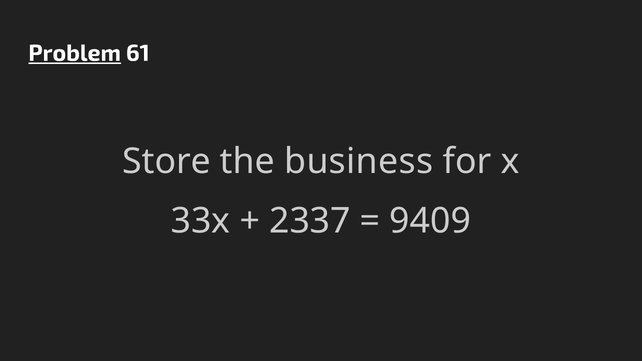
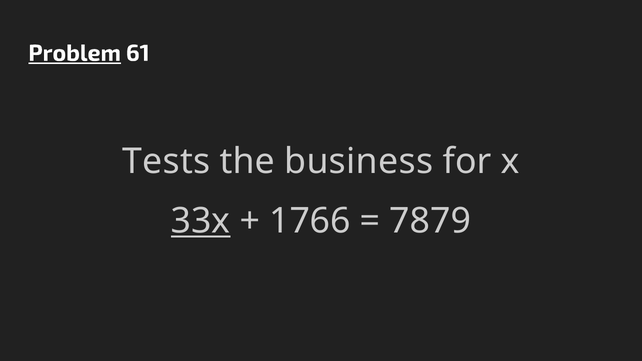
Store: Store -> Tests (166, 161)
33x underline: none -> present (201, 221)
2337: 2337 -> 1766 (310, 221)
9409: 9409 -> 7879 (430, 221)
